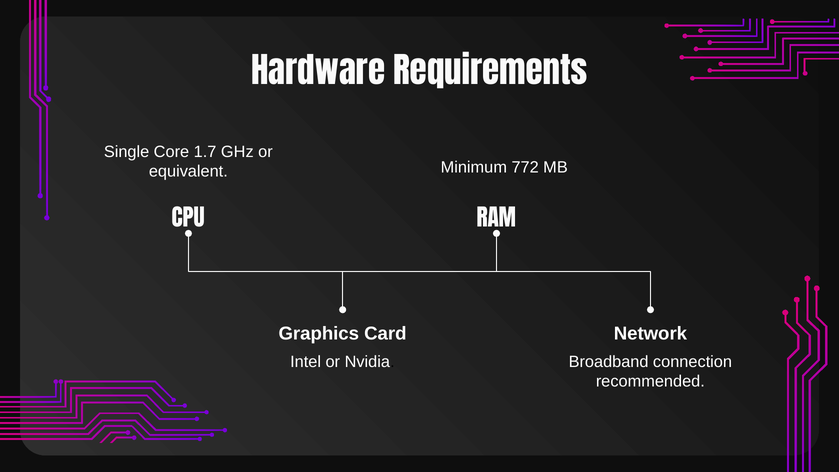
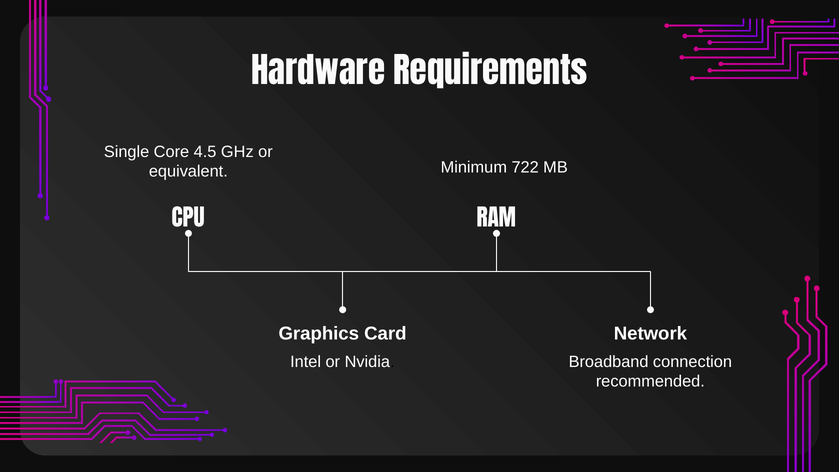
1.7: 1.7 -> 4.5 (205, 152)
772: 772 -> 722 (525, 168)
